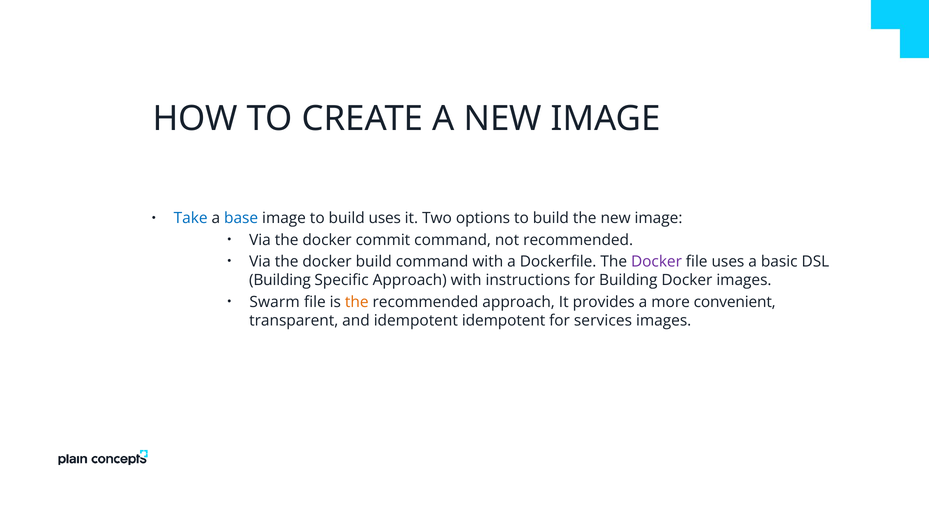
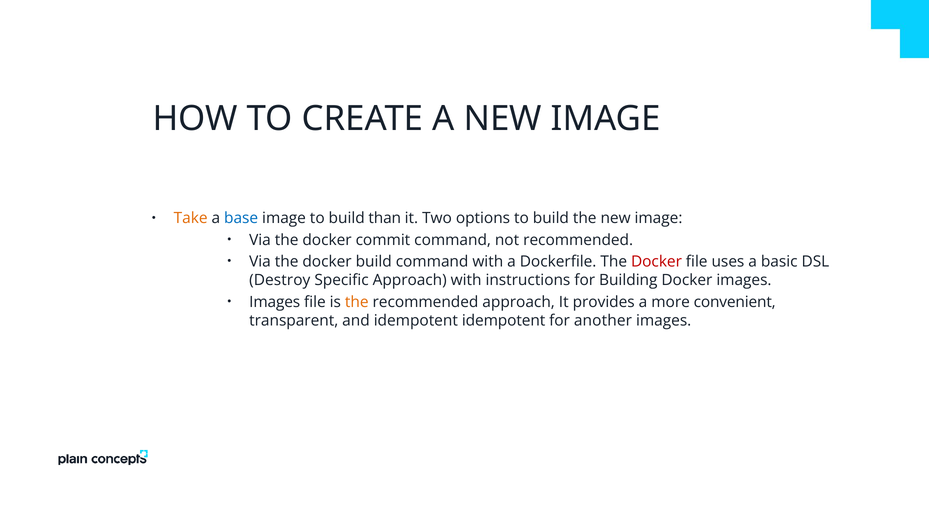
Take colour: blue -> orange (191, 218)
build uses: uses -> than (385, 218)
Docker colour: purple -> red (656, 261)
Building: Building -> Destroy (280, 280)
Swarm: Swarm -> Images (275, 302)
services: services -> another (603, 320)
